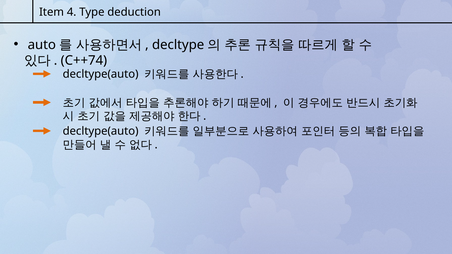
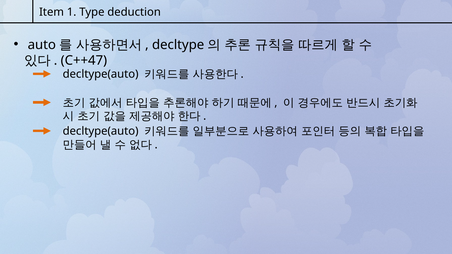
4: 4 -> 1 (72, 12)
C++74: C++74 -> C++47 (84, 61)
